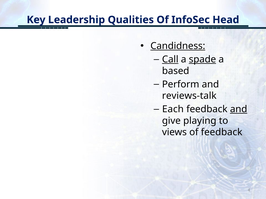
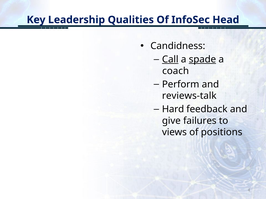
Candidness underline: present -> none (178, 46)
based: based -> coach (176, 71)
Each: Each -> Hard (173, 109)
and underline: present -> none (239, 109)
playing: playing -> failures (200, 121)
of feedback: feedback -> positions (222, 133)
